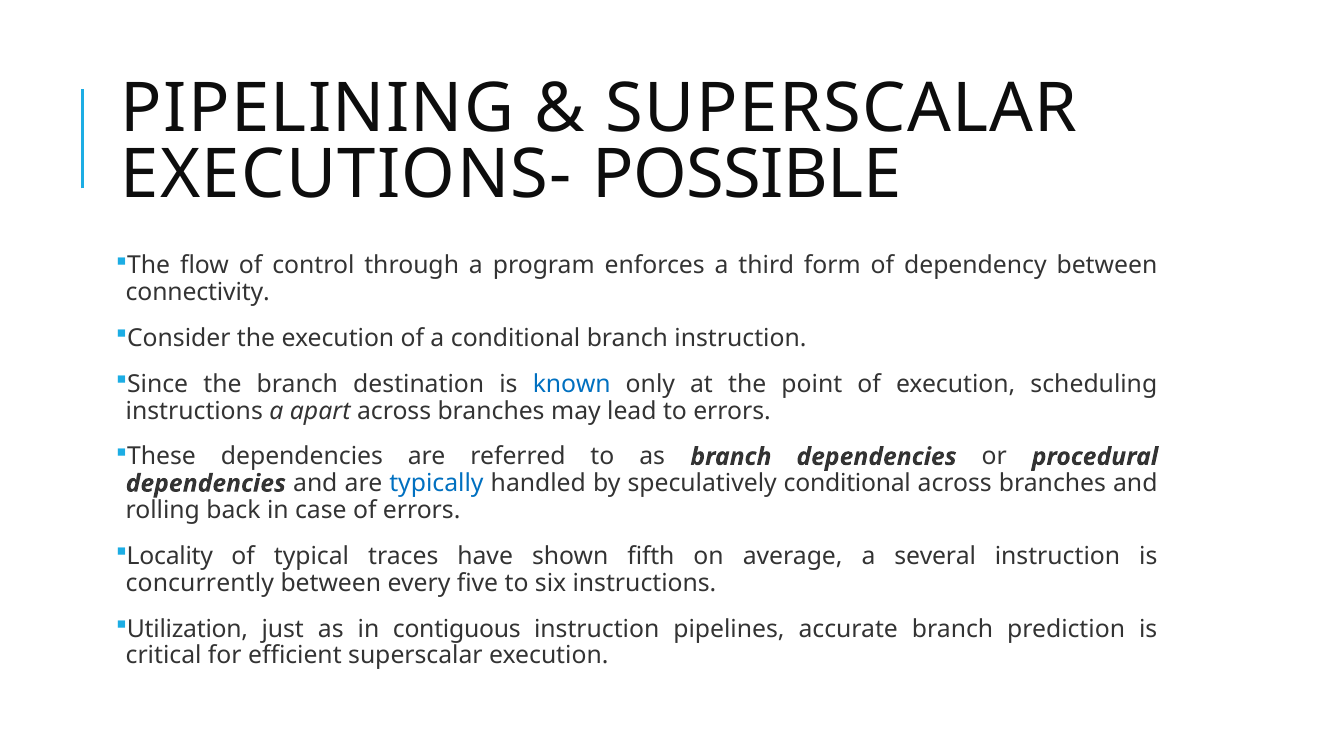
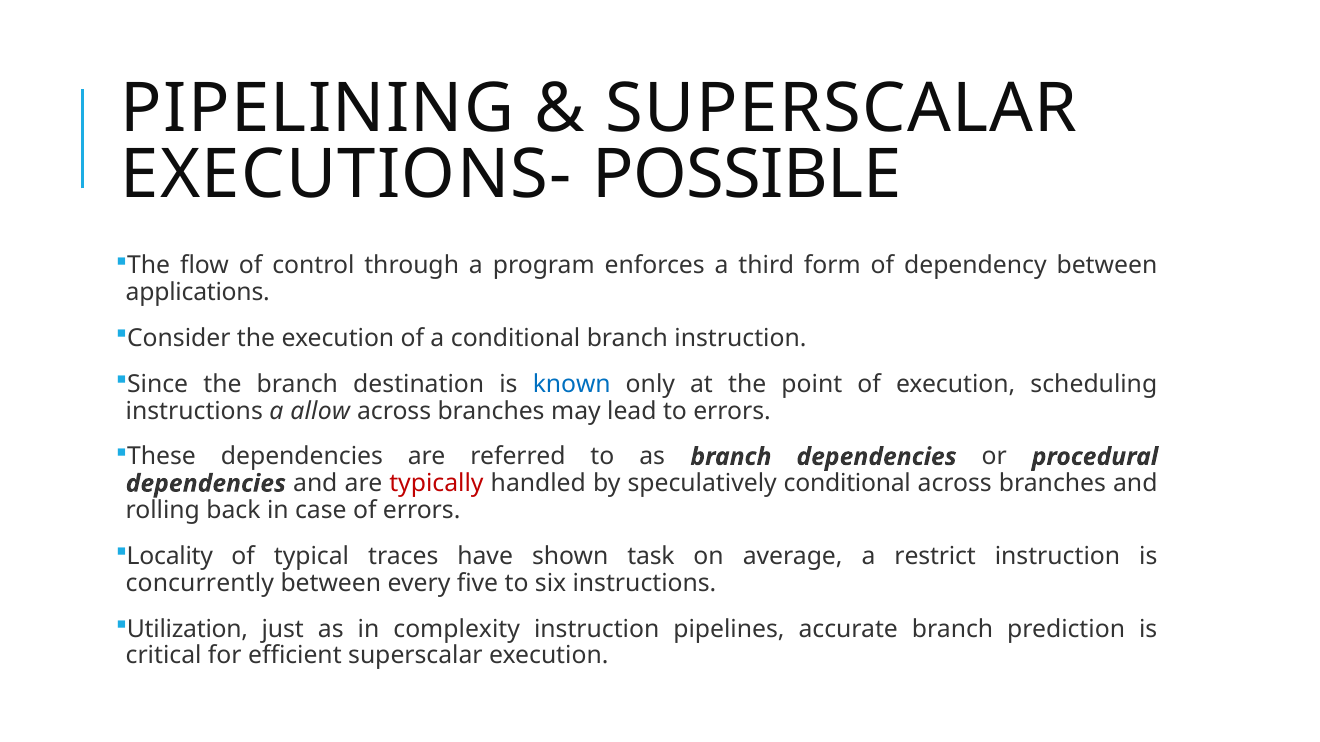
connectivity: connectivity -> applications (198, 292)
apart: apart -> allow (320, 411)
typically colour: blue -> red (436, 484)
fifth: fifth -> task (651, 557)
several: several -> restrict (935, 557)
contiguous: contiguous -> complexity (457, 629)
